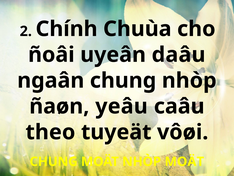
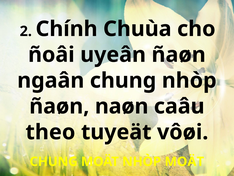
uyeân daâu: daâu -> ñaøn (179, 55)
yeâu: yeâu -> naøn (122, 106)
